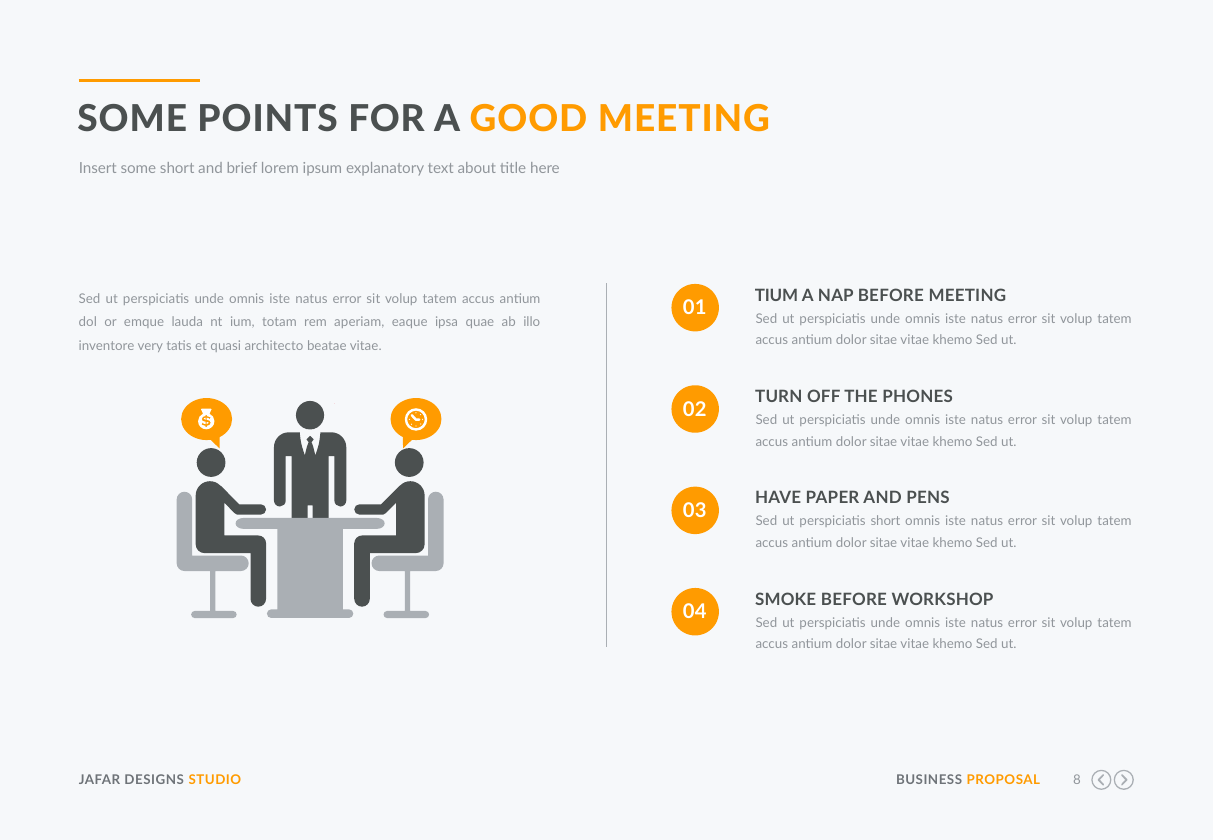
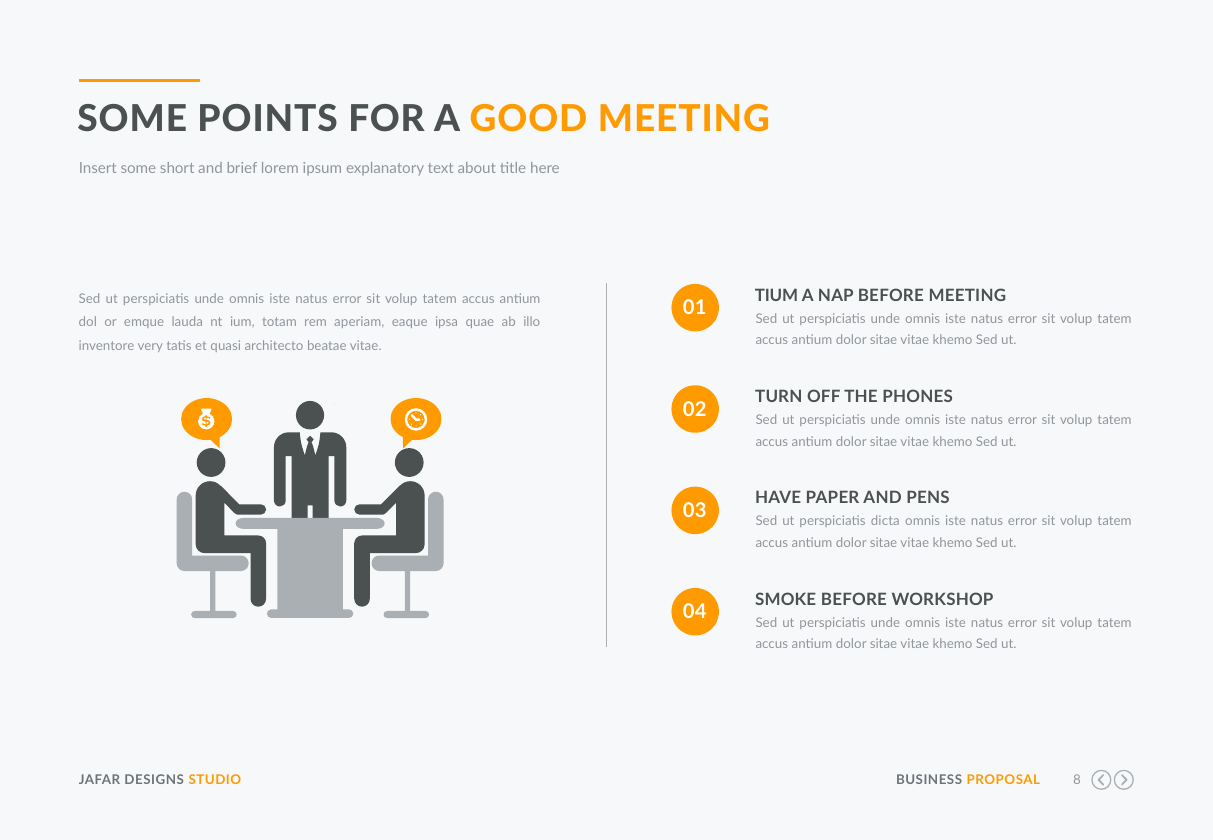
perspiciatis short: short -> dicta (885, 521)
